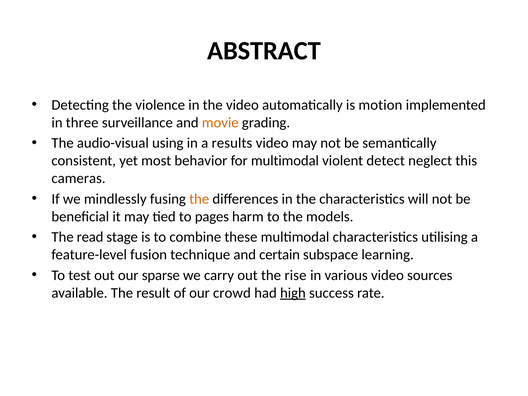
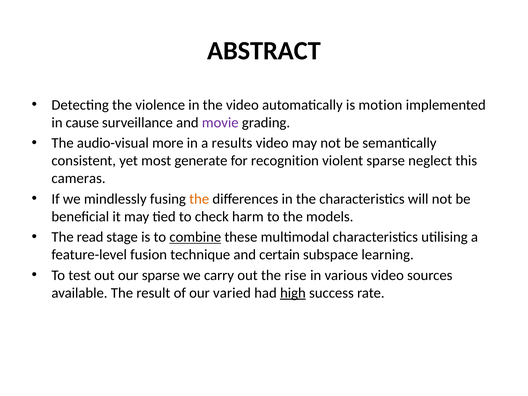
three: three -> cause (82, 123)
movie colour: orange -> purple (220, 123)
using: using -> more (168, 143)
behavior: behavior -> generate (201, 161)
for multimodal: multimodal -> recognition (285, 161)
violent detect: detect -> sparse (386, 161)
pages: pages -> check (212, 217)
combine underline: none -> present (195, 237)
crowd: crowd -> varied (232, 293)
